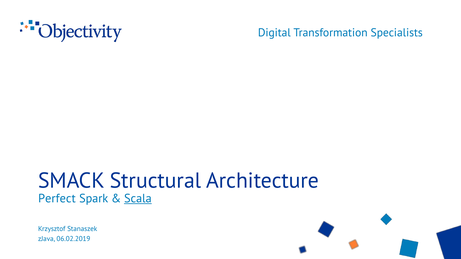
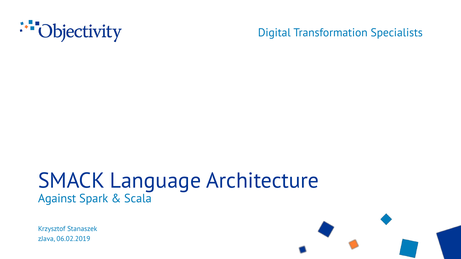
Structural: Structural -> Language (155, 181)
Perfect: Perfect -> Against (57, 199)
Scala underline: present -> none (138, 199)
